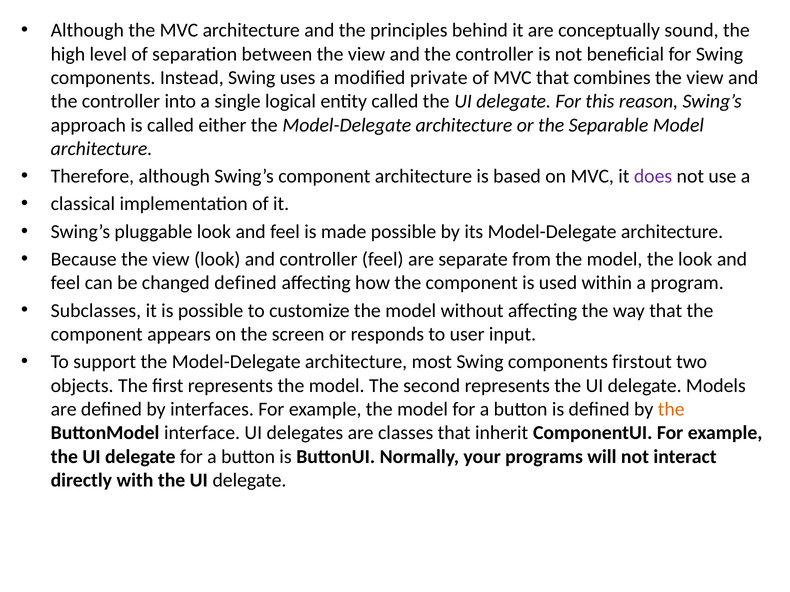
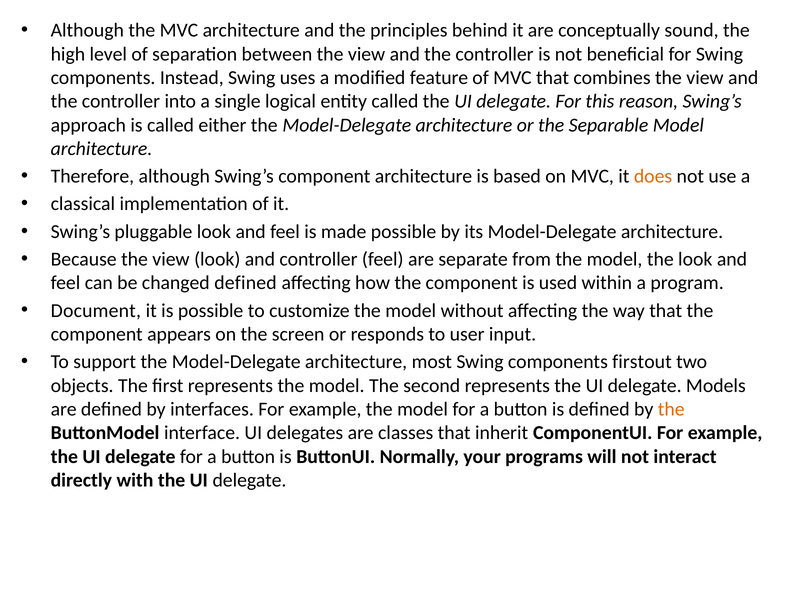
private: private -> feature (439, 78)
does colour: purple -> orange (653, 176)
Subclasses: Subclasses -> Document (96, 311)
